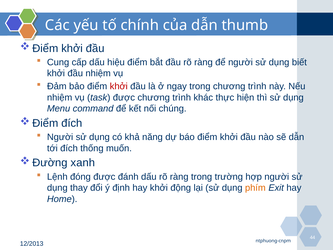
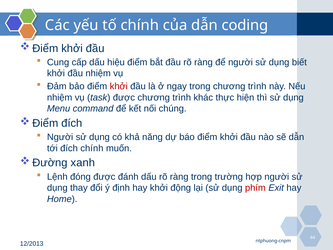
thumb: thumb -> coding (245, 25)
đích thống: thống -> chính (92, 148)
phím colour: orange -> red (255, 188)
